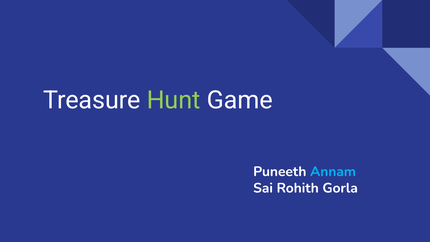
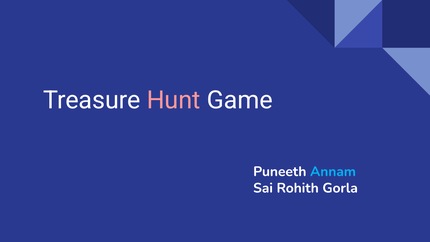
Hunt colour: light green -> pink (174, 100)
